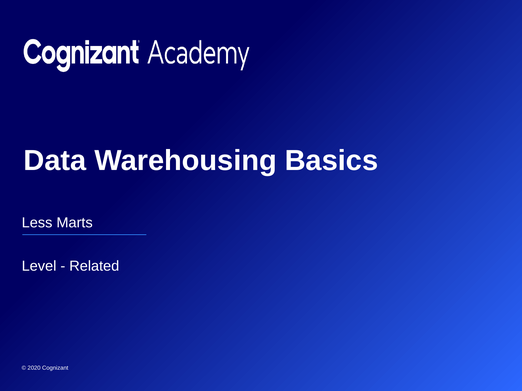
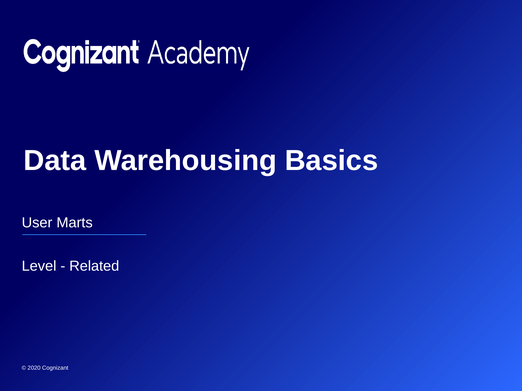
Less: Less -> User (37, 223)
